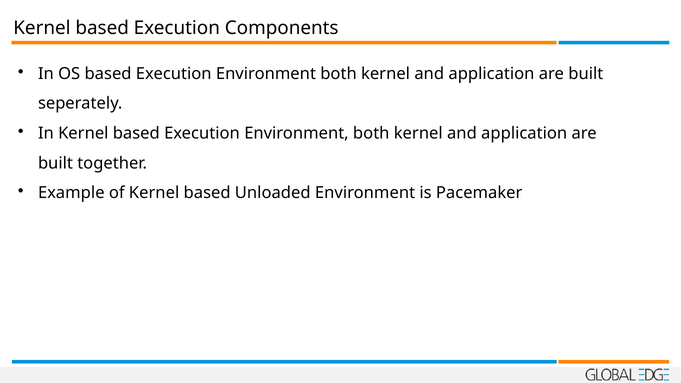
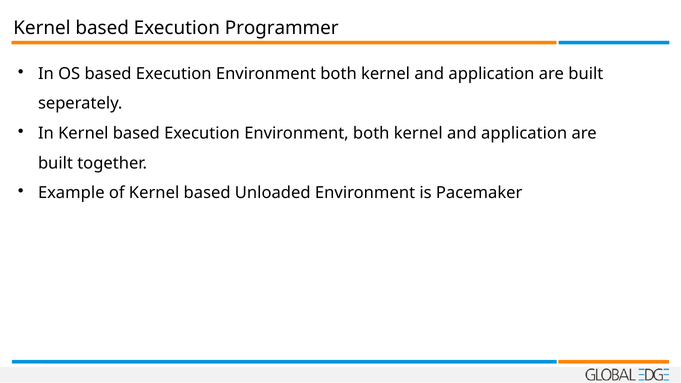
Components: Components -> Programmer (282, 28)
